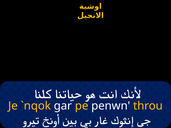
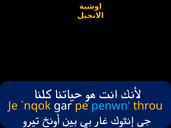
penwn colour: white -> light blue (111, 106)
